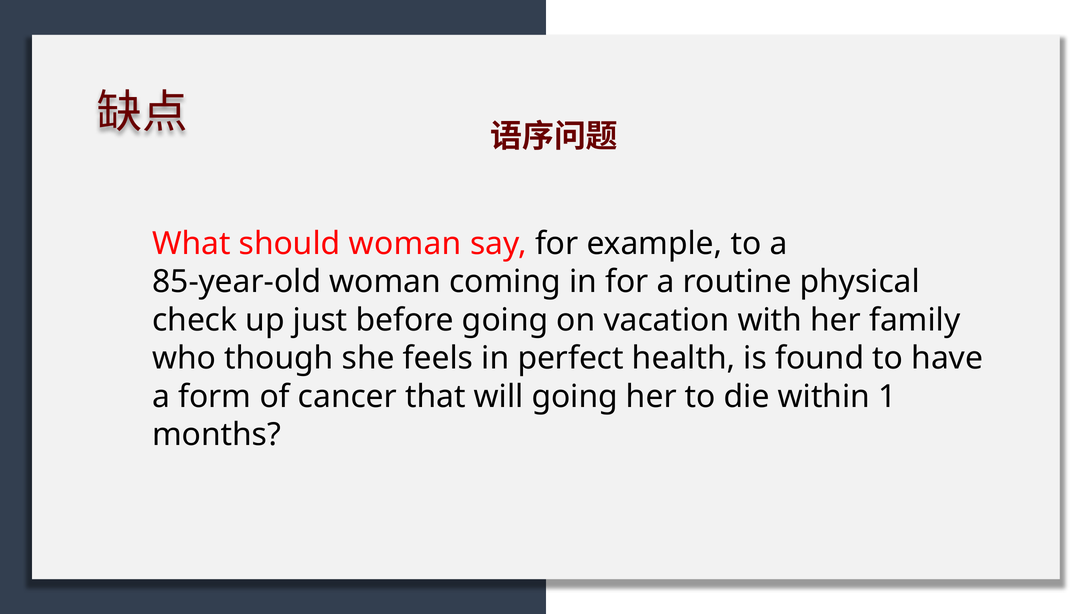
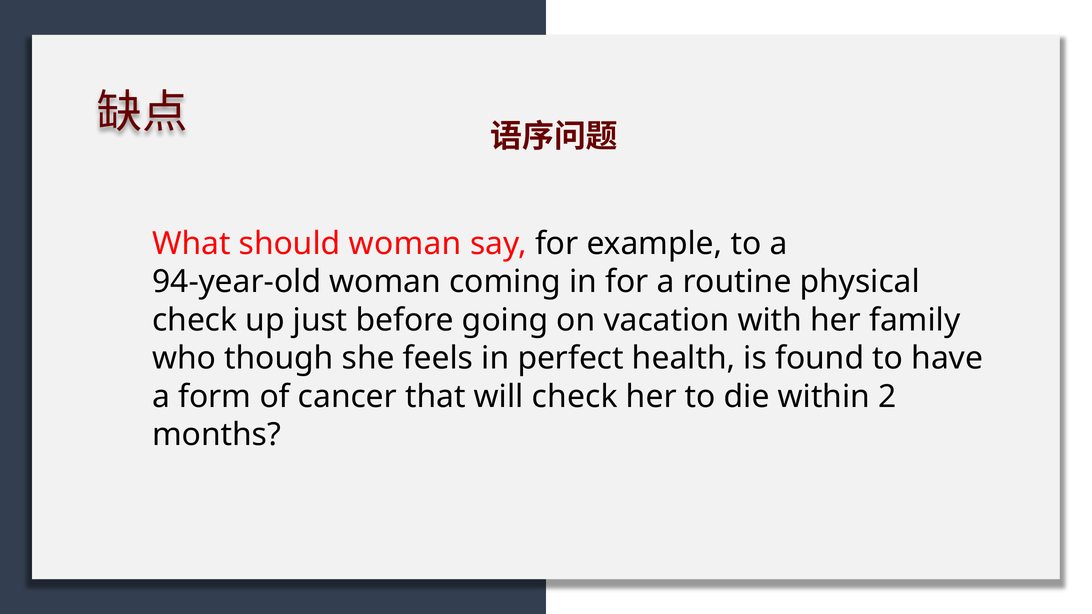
85-year-old: 85-year-old -> 94-year-old (237, 282)
will going: going -> check (575, 397)
1: 1 -> 2 (887, 397)
